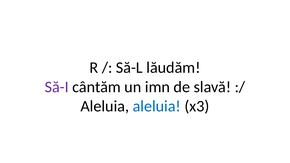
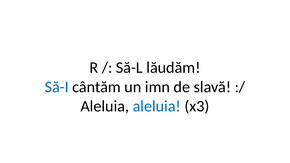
Să-I colour: purple -> blue (57, 87)
